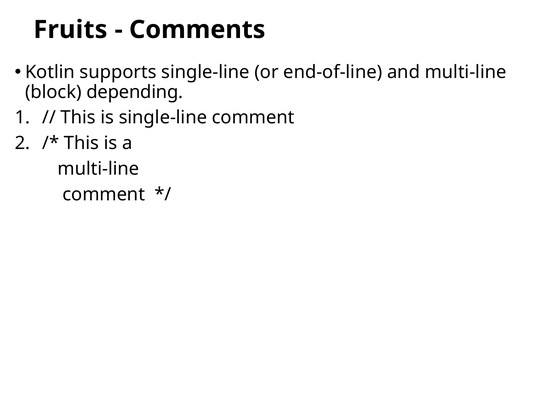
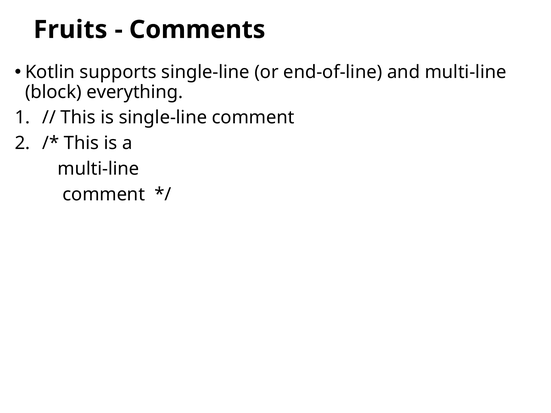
depending: depending -> everything (135, 92)
